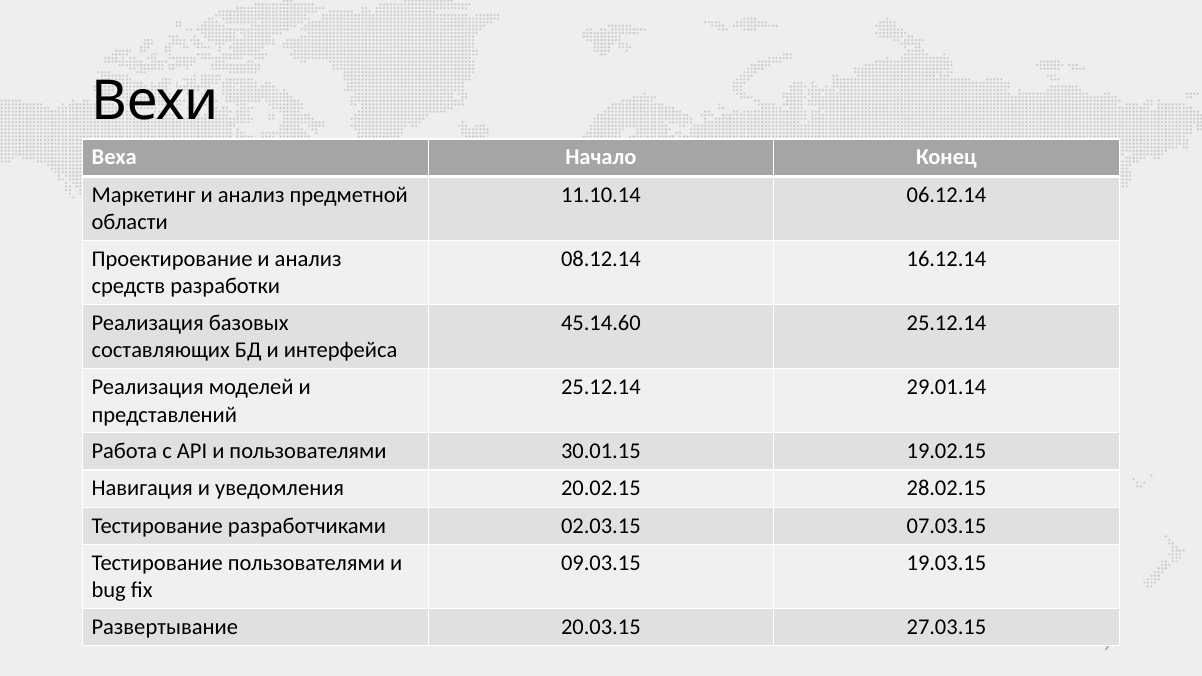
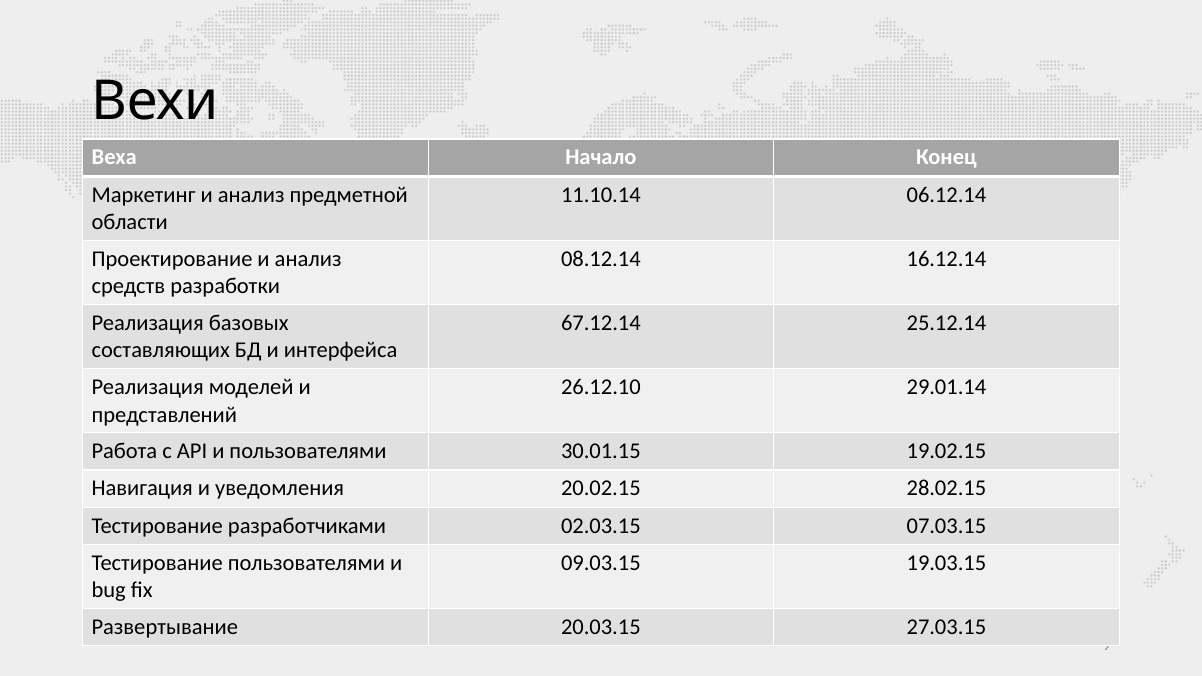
45.14.60: 45.14.60 -> 67.12.14 (601, 323)
25.12.14: 25.12.14 -> 26.12.10 (601, 387)
